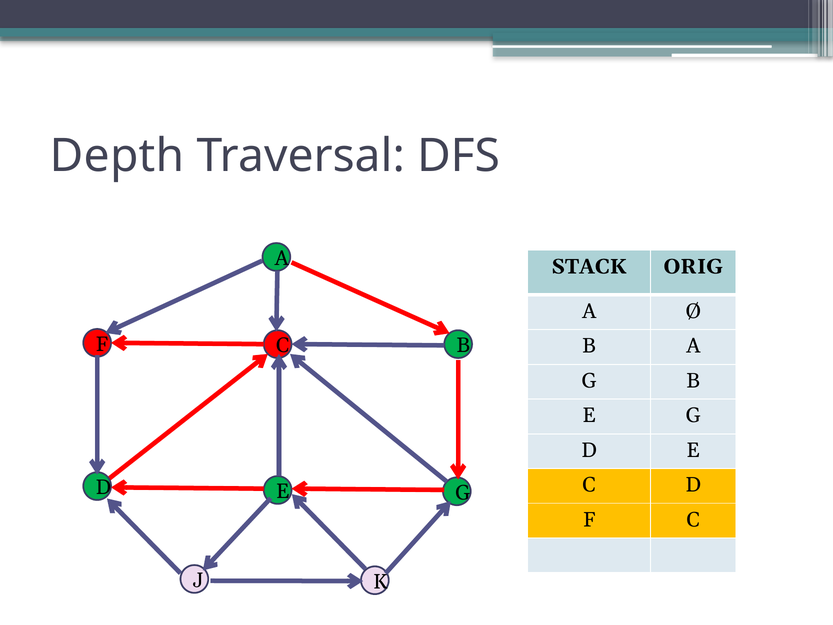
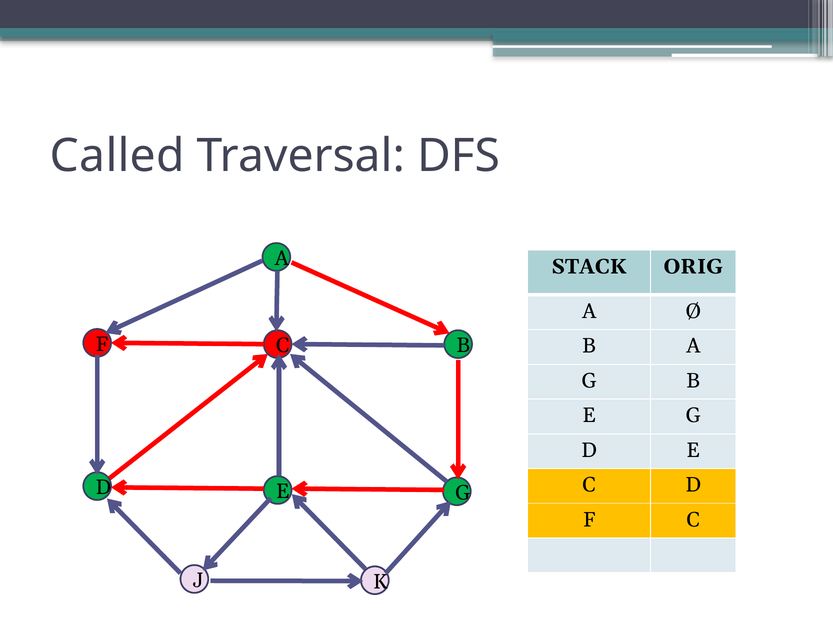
Depth: Depth -> Called (117, 156)
